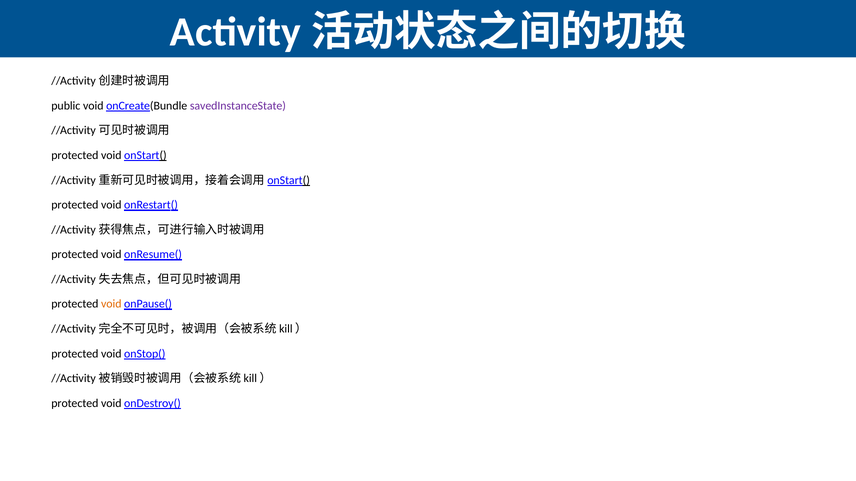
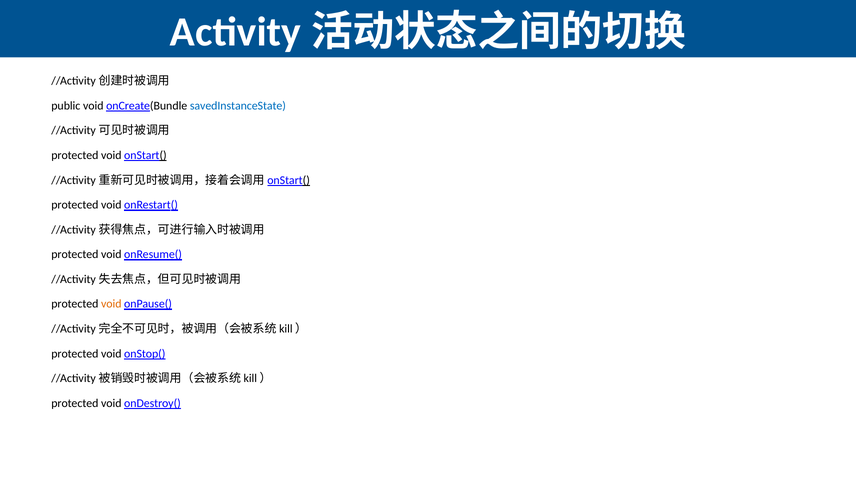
savedInstanceState colour: purple -> blue (238, 106)
